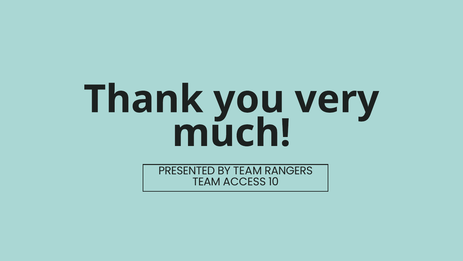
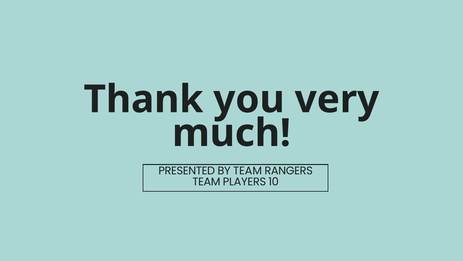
ACCESS: ACCESS -> PLAYERS (244, 181)
